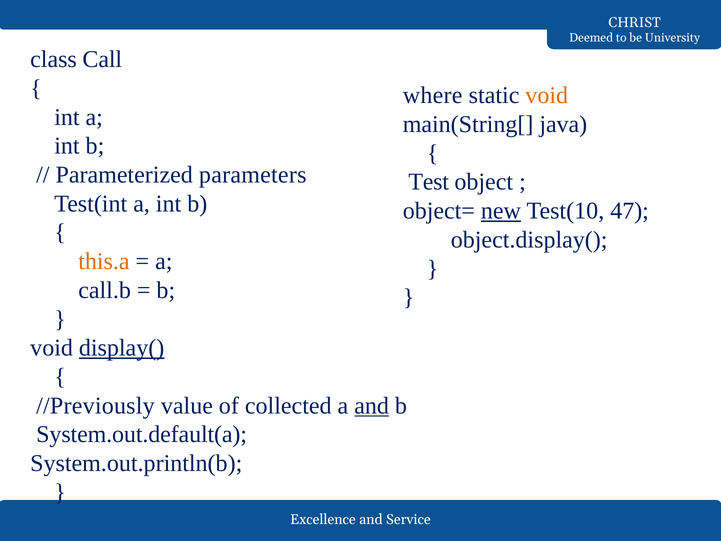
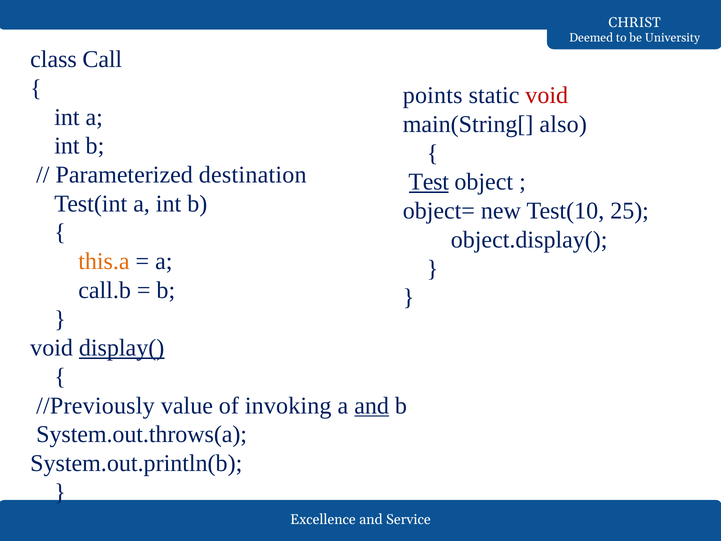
where: where -> points (433, 95)
void colour: orange -> red (547, 95)
java: java -> also (563, 124)
parameters: parameters -> destination (253, 175)
Test underline: none -> present (429, 182)
new underline: present -> none (501, 211)
47: 47 -> 25 (630, 211)
collected: collected -> invoking (288, 405)
System.out.default(a: System.out.default(a -> System.out.throws(a (142, 434)
